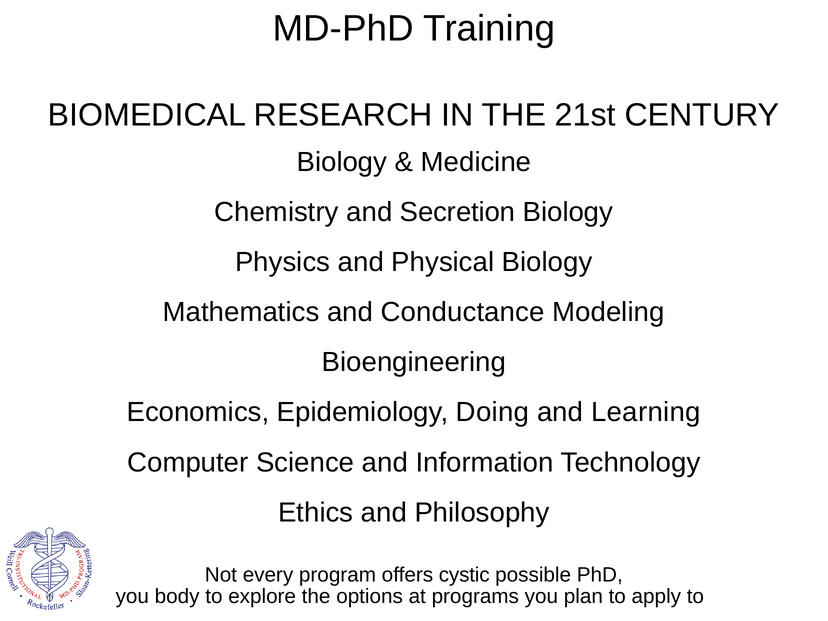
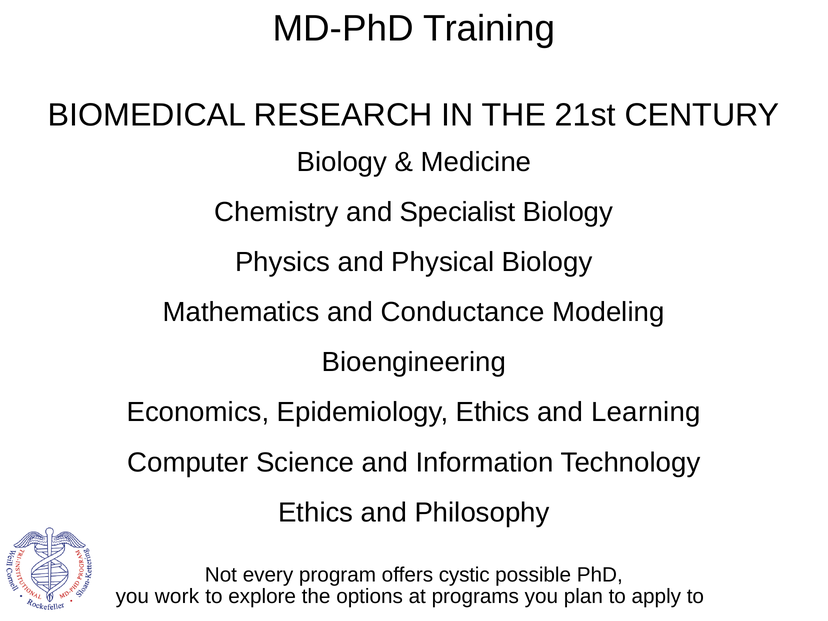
Secretion: Secretion -> Specialist (458, 212)
Epidemiology Doing: Doing -> Ethics (493, 412)
body: body -> work (177, 597)
